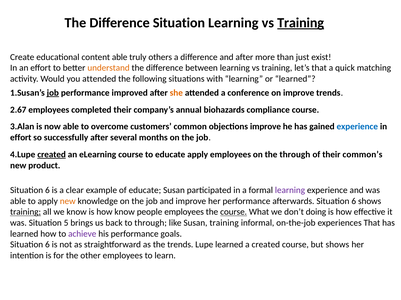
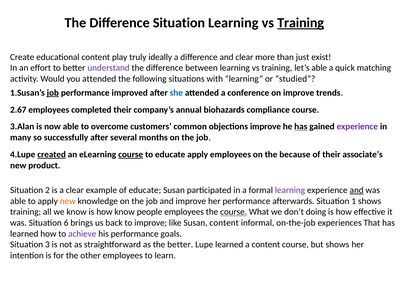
content able: able -> play (120, 57)
others: others -> ideally (160, 57)
and after: after -> clear (244, 57)
understand colour: orange -> purple (109, 68)
let’s that: that -> able (319, 68)
or learned: learned -> studied (295, 79)
she colour: orange -> blue (176, 93)
has underline: none -> present (301, 127)
experience colour: blue -> purple (357, 127)
effort: effort -> many (21, 138)
course underline: none -> present (131, 155)
the through: through -> because (295, 155)
common’s: common’s -> associate’s (363, 155)
6: 6 -> 2 (47, 191)
and underline: none -> present (357, 191)
afterwards Situation 6: 6 -> 1 (354, 202)
training underline: present -> none (26, 212)
5: 5 -> 6 (66, 223)
to through: through -> improve (151, 223)
Susan training: training -> content (224, 223)
6: 6 -> 3 (47, 245)
the trends: trends -> better (180, 245)
a created: created -> content (266, 245)
